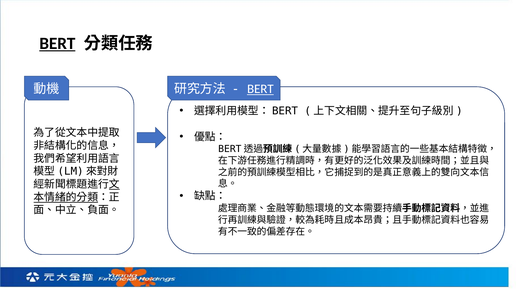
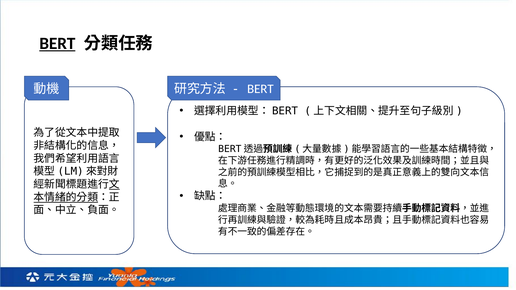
BERT underline: present -> none (260, 89)
